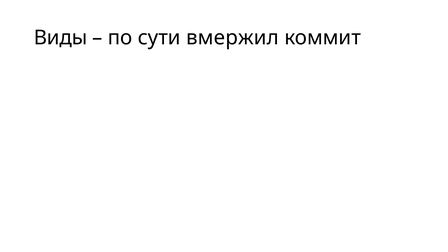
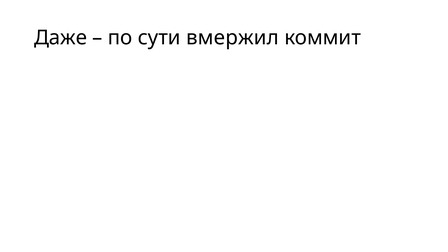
Виды: Виды -> Даже (61, 38)
